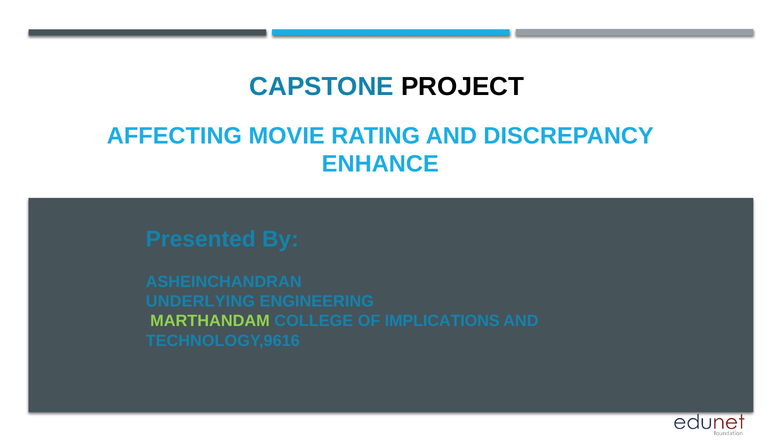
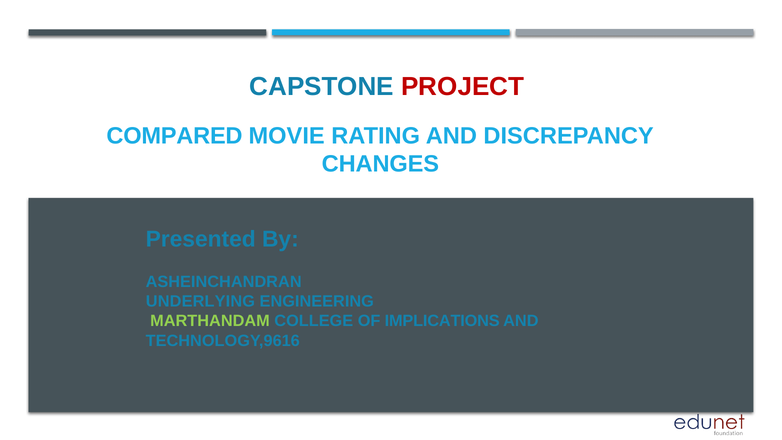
PROJECT colour: black -> red (463, 87)
AFFECTING: AFFECTING -> COMPARED (175, 136)
ENHANCE: ENHANCE -> CHANGES (380, 164)
